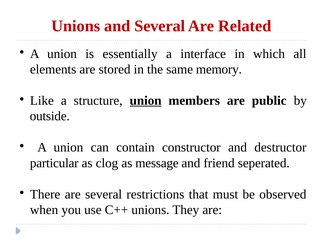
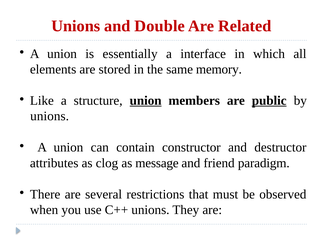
and Several: Several -> Double (160, 26)
public underline: none -> present (269, 101)
outside: outside -> unions (50, 116)
particular: particular -> attributes (54, 163)
seperated: seperated -> paradigm (264, 163)
